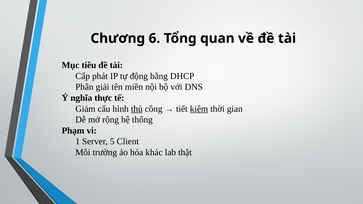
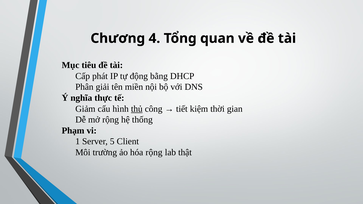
6: 6 -> 4 (154, 38)
kiệm underline: present -> none (199, 109)
hóa khác: khác -> rộng (154, 152)
